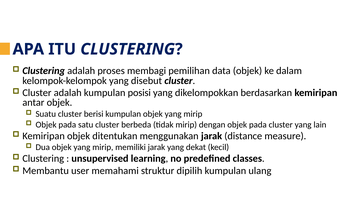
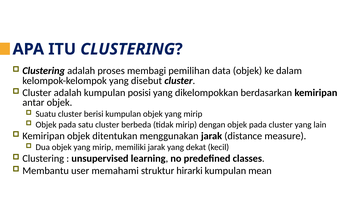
dipilih: dipilih -> hirarki (190, 171)
ulang: ulang -> mean (260, 171)
